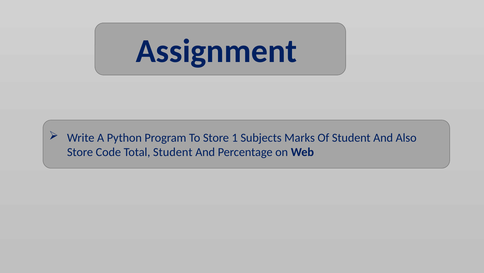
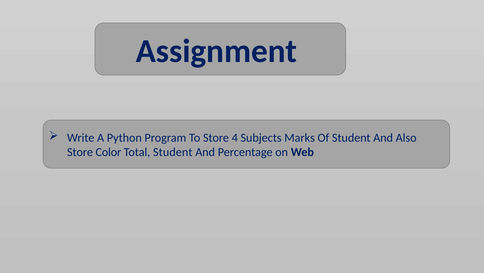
1: 1 -> 4 (235, 137)
Code: Code -> Color (108, 152)
